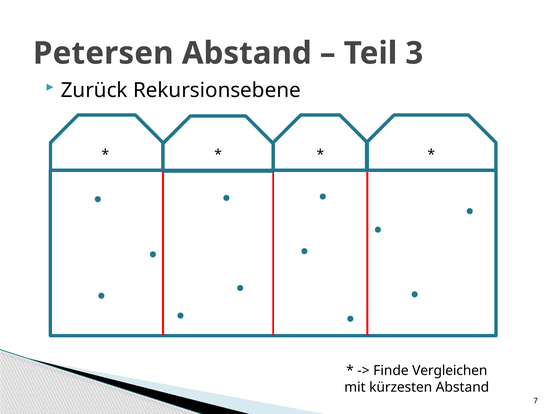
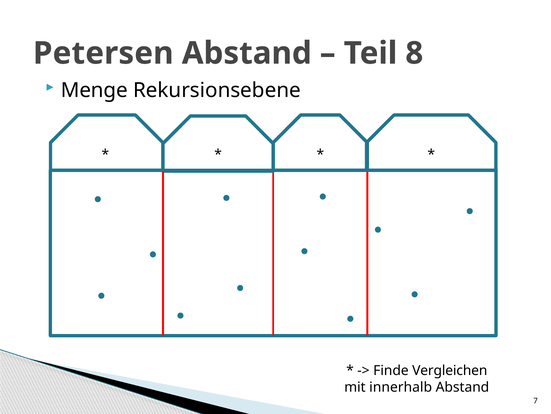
3: 3 -> 8 (414, 53)
Zurück: Zurück -> Menge (94, 90)
kürzesten: kürzesten -> innerhalb (401, 386)
